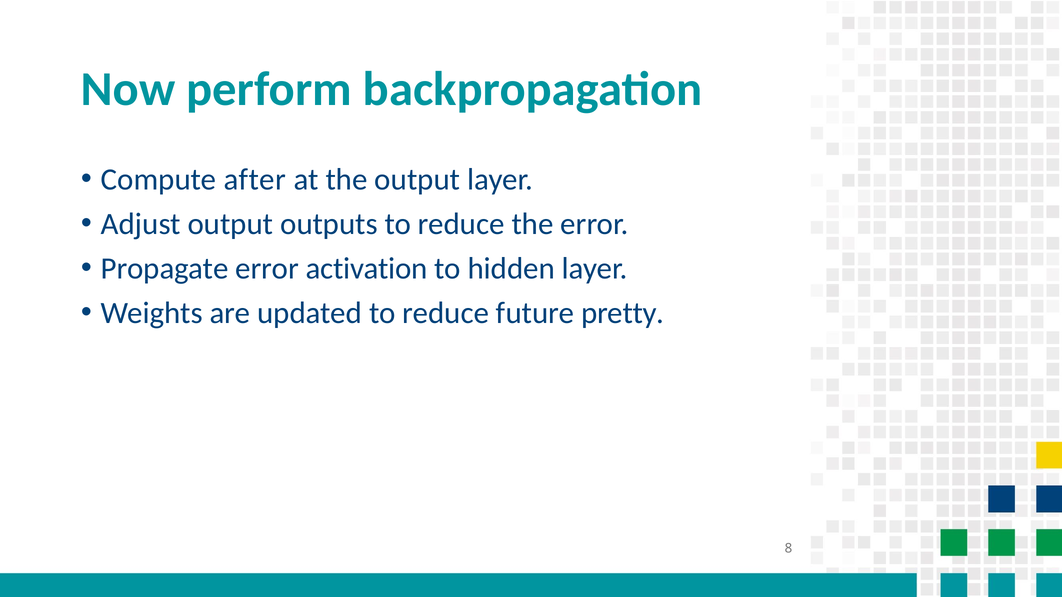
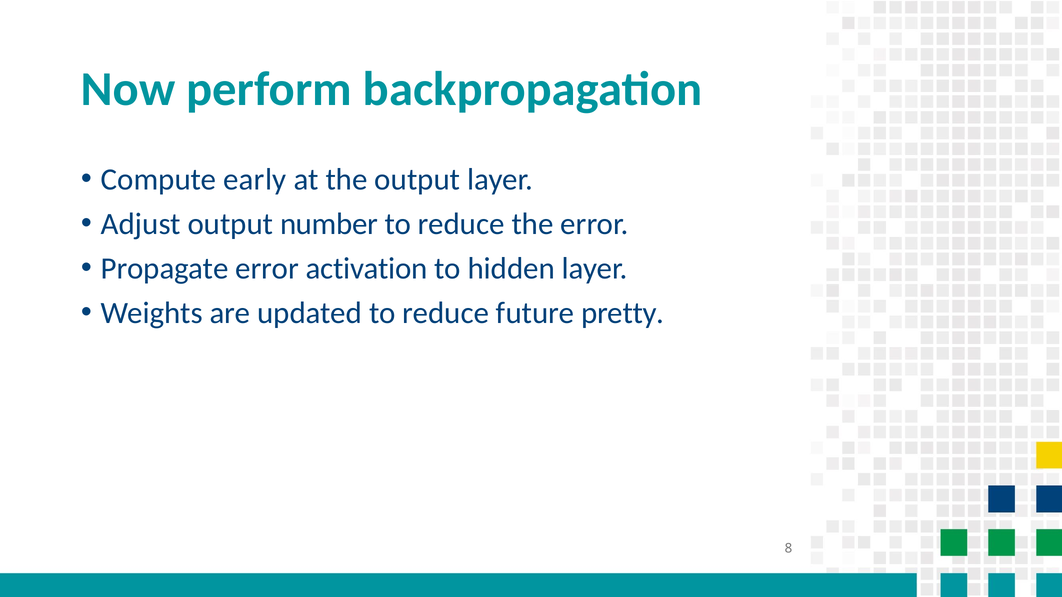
after: after -> early (255, 180)
outputs: outputs -> number (329, 224)
